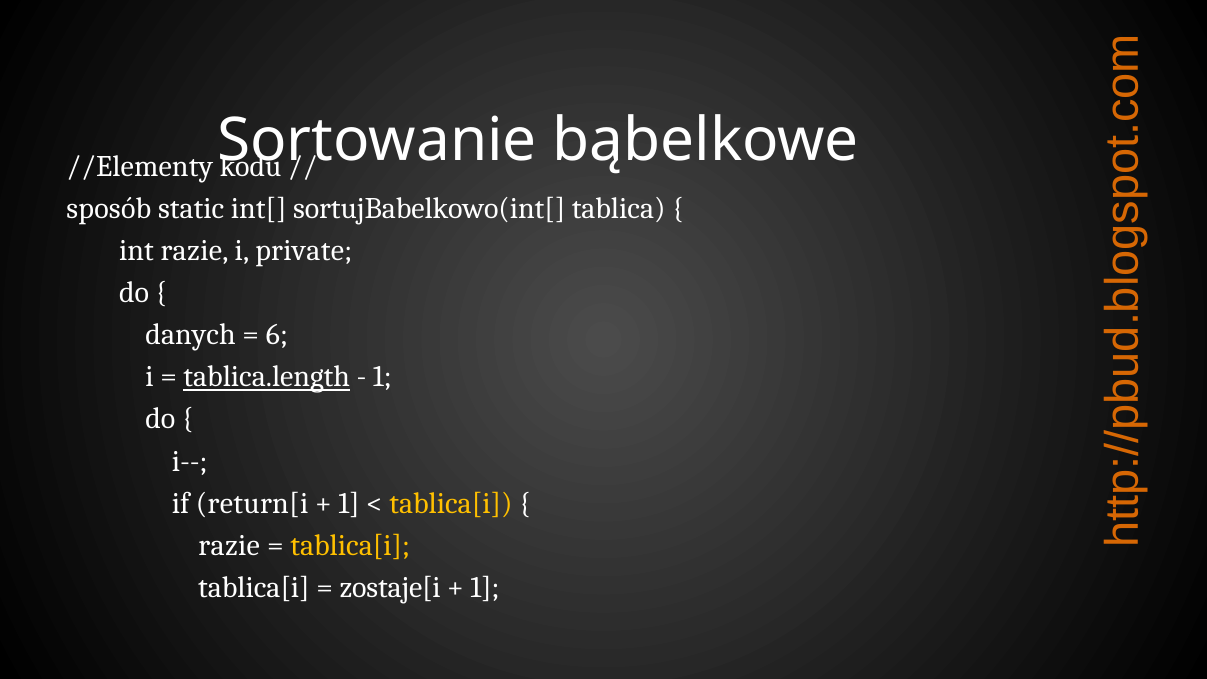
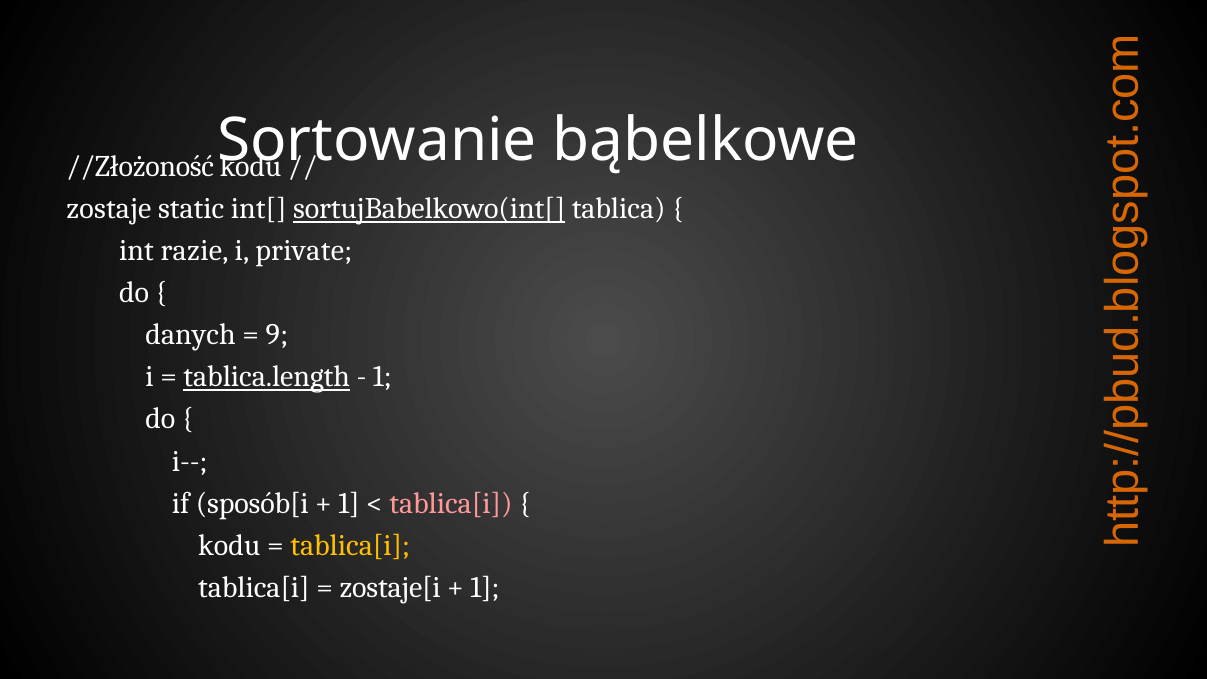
//Elementy: //Elementy -> //Złożoność (140, 167)
sposób: sposób -> zostaje (109, 209)
sortujBabelkowo(int[ underline: none -> present (429, 209)
6: 6 -> 9 (277, 335)
return[i: return[i -> sposób[i (252, 503)
tablica[i colour: yellow -> pink (451, 503)
razie: razie -> kodu (229, 545)
